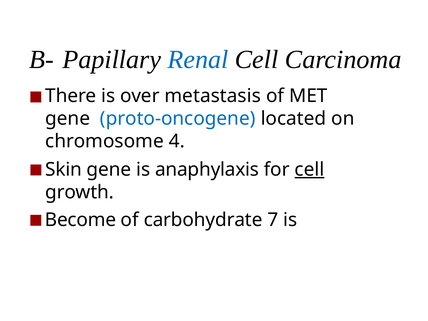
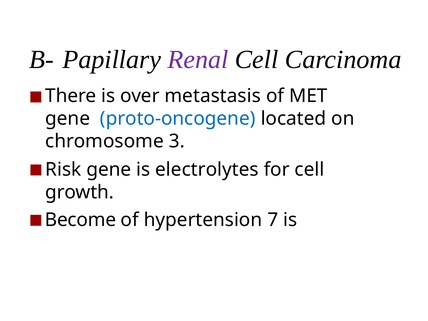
Renal colour: blue -> purple (198, 60)
4: 4 -> 3 (177, 141)
Skin: Skin -> Risk (63, 170)
anaphylaxis: anaphylaxis -> electrolytes (207, 170)
cell underline: present -> none (309, 170)
carbohydrate: carbohydrate -> hypertension (203, 220)
